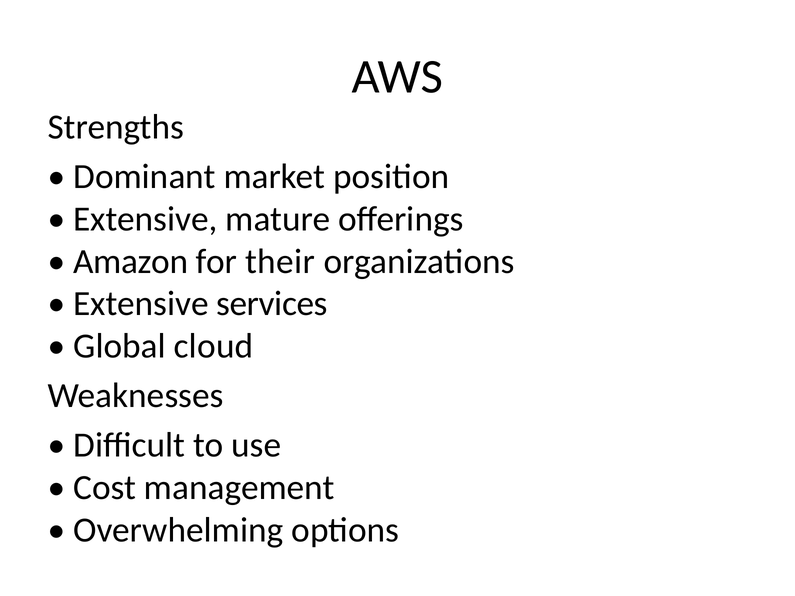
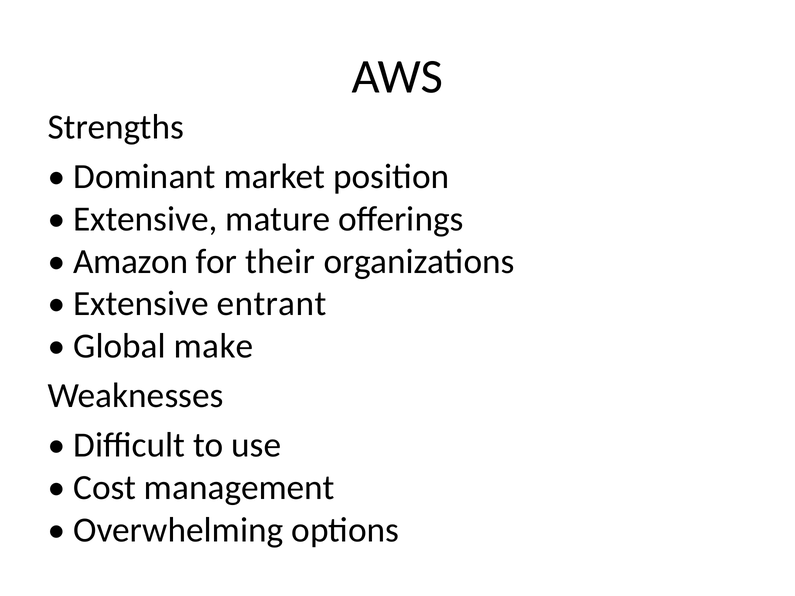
services: services -> entrant (272, 304)
cloud: cloud -> make (214, 346)
